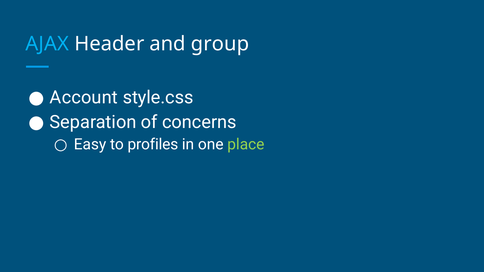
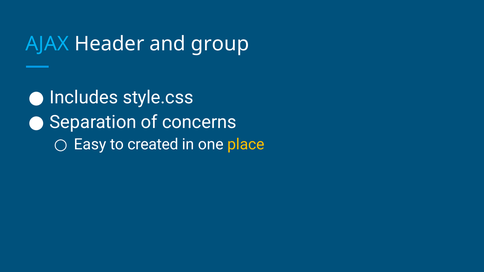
Account: Account -> Includes (84, 98)
profiles: profiles -> created (153, 145)
place colour: light green -> yellow (246, 145)
